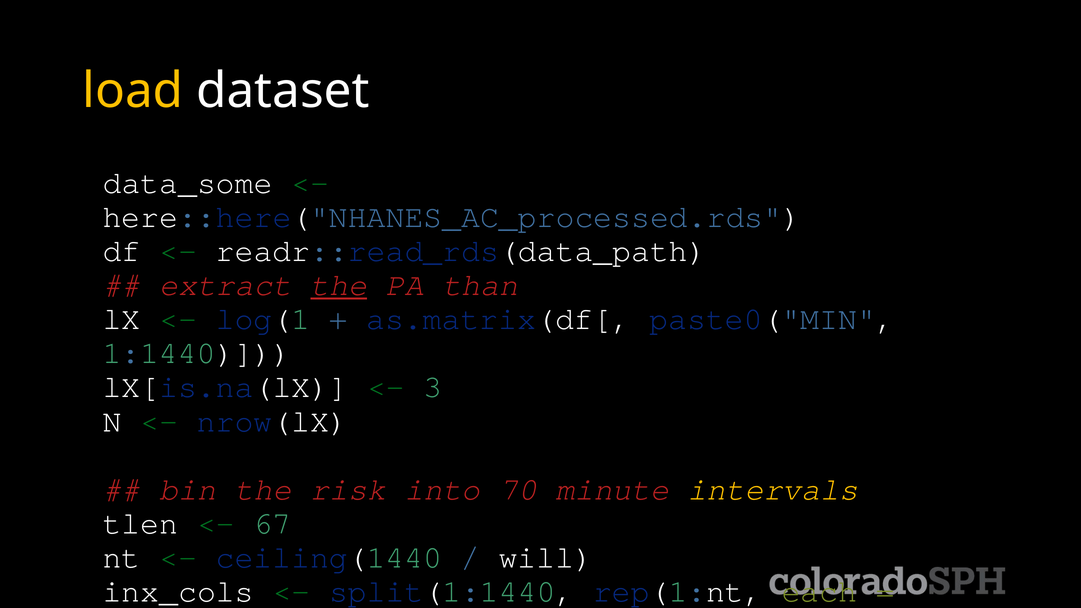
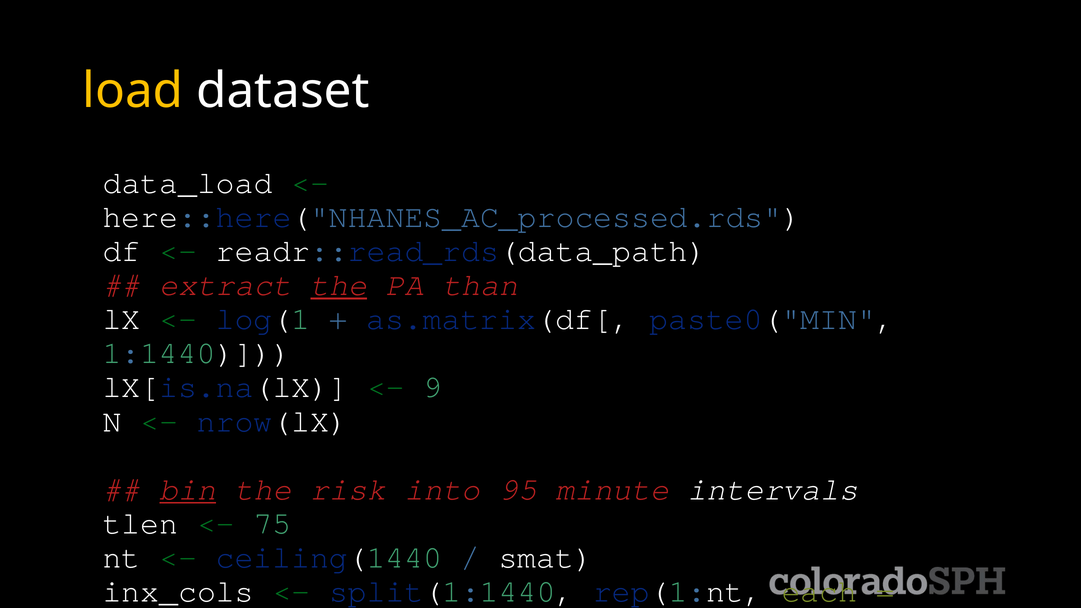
data_some: data_some -> data_load (188, 183)
3: 3 -> 9 (433, 387)
bin underline: none -> present (188, 489)
70: 70 -> 95 (518, 489)
intervals colour: yellow -> white (773, 489)
67: 67 -> 75 (272, 523)
will: will -> smat (546, 557)
